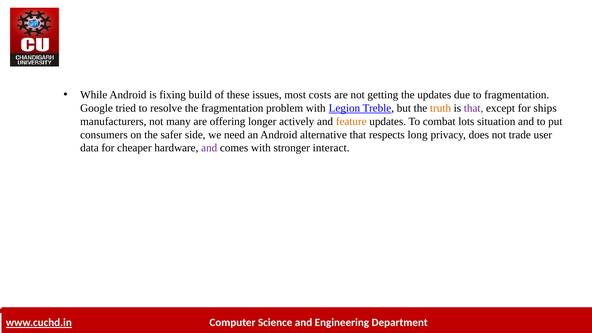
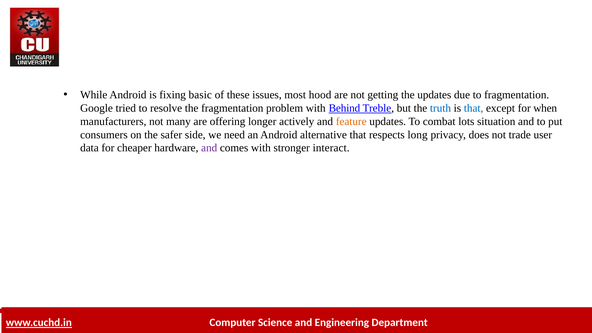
build: build -> basic (200, 95)
costs: costs -> hood (320, 95)
Legion: Legion -> Behind (344, 108)
truth colour: orange -> blue (440, 108)
that colour: purple -> blue (474, 108)
ships: ships -> when (545, 108)
